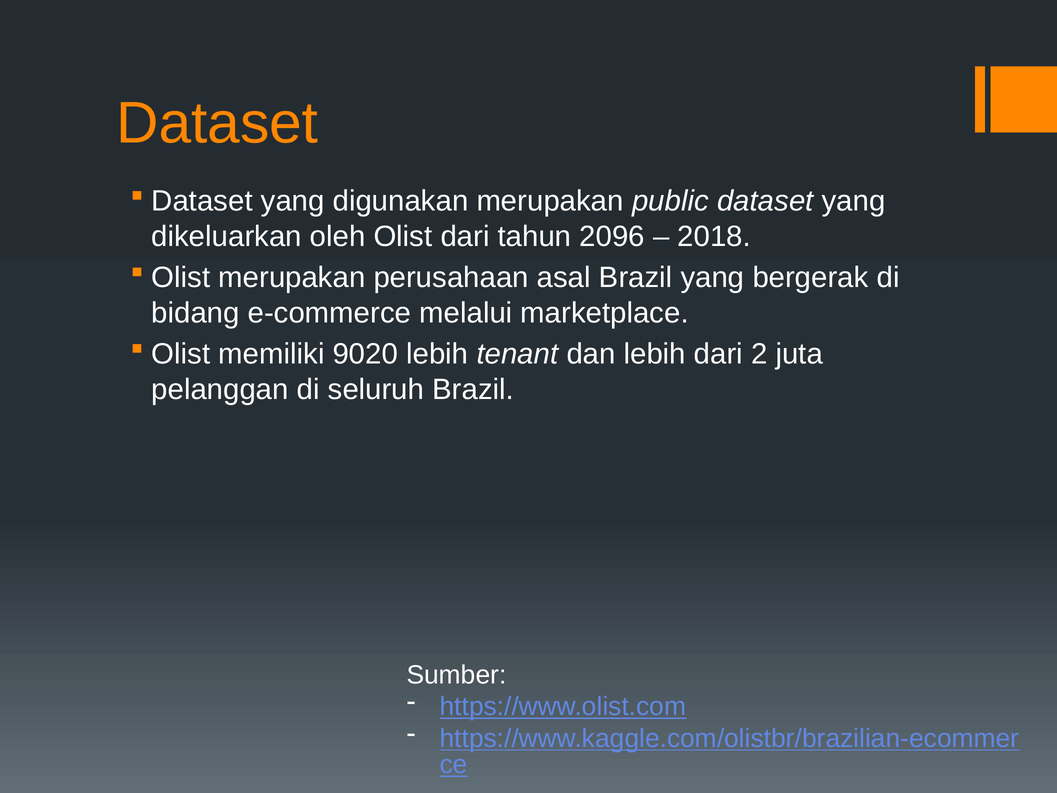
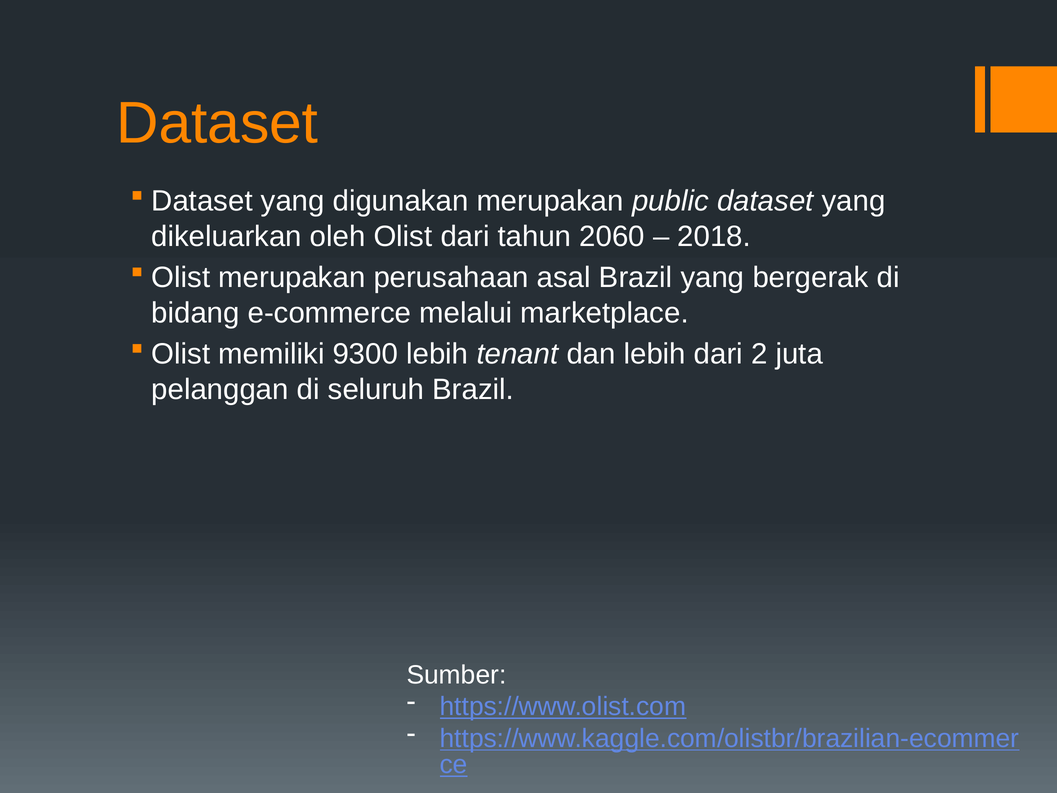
2096: 2096 -> 2060 (612, 236)
9020: 9020 -> 9300 (365, 354)
